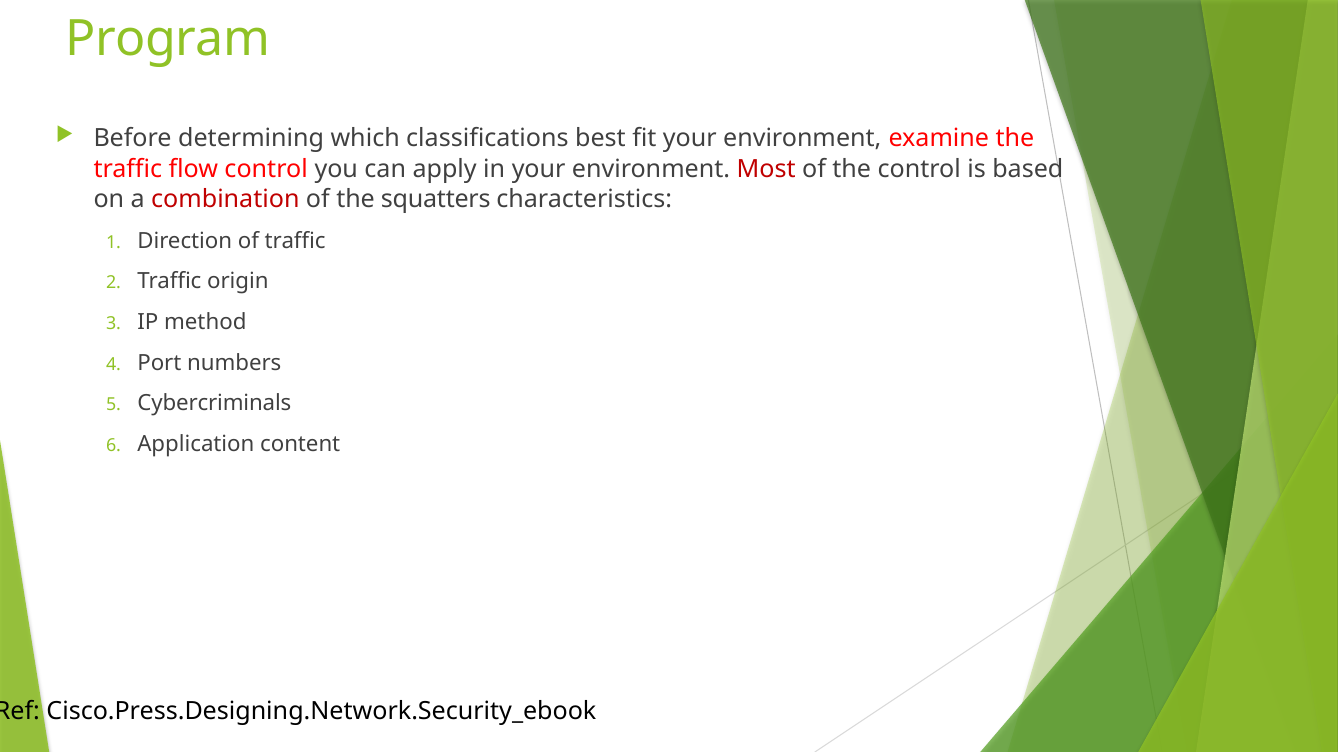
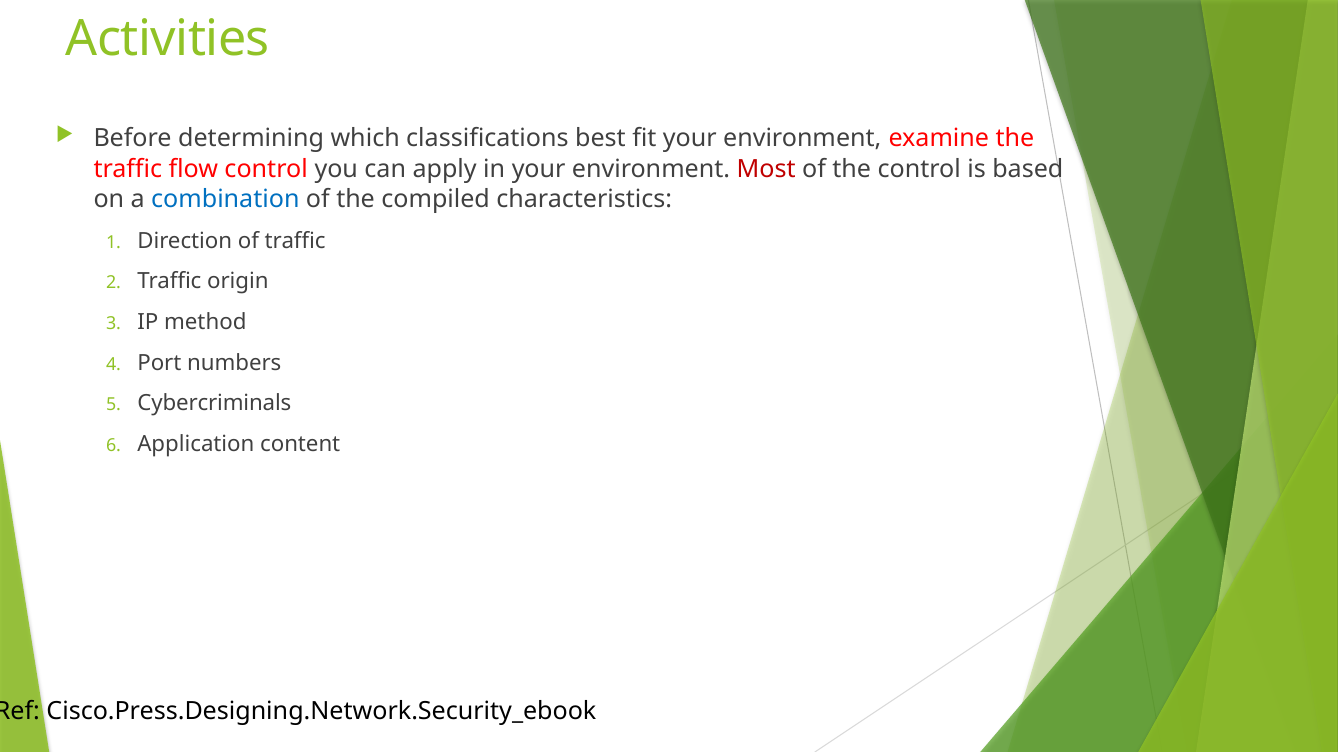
Program: Program -> Activities (168, 39)
combination colour: red -> blue (225, 199)
squatters: squatters -> compiled (436, 199)
